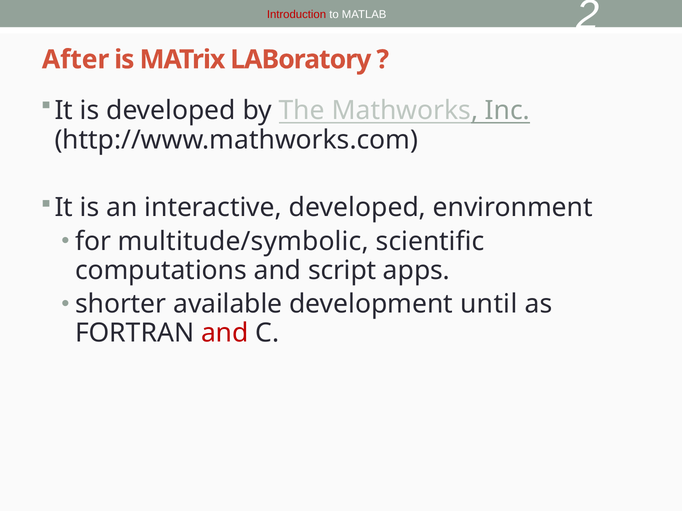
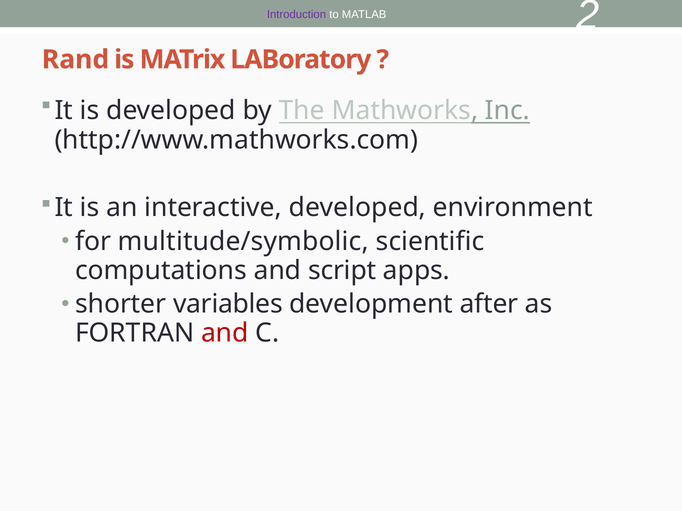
Introduction colour: red -> purple (296, 14)
After: After -> Rand (76, 60)
available: available -> variables (228, 305)
until: until -> after (489, 305)
